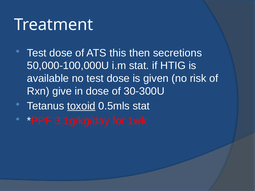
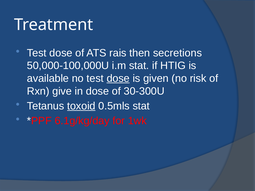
this: this -> rais (118, 53)
dose underline: none -> present (118, 78)
3.1g/kg/day: 3.1g/kg/day -> 6.1g/kg/day (82, 121)
